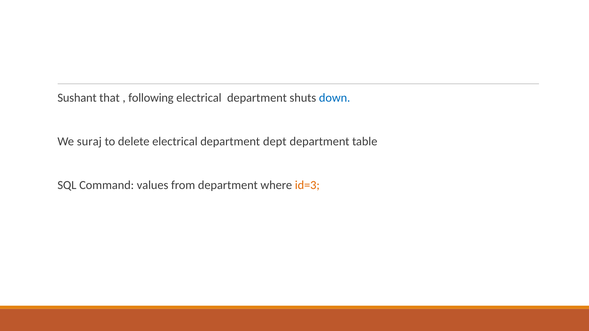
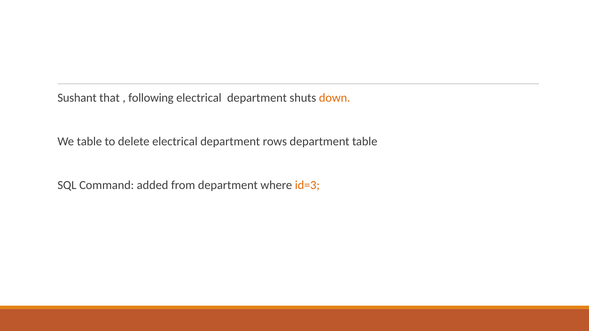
down colour: blue -> orange (335, 98)
We suraj: suraj -> table (89, 142)
dept: dept -> rows (275, 142)
values: values -> added (153, 185)
